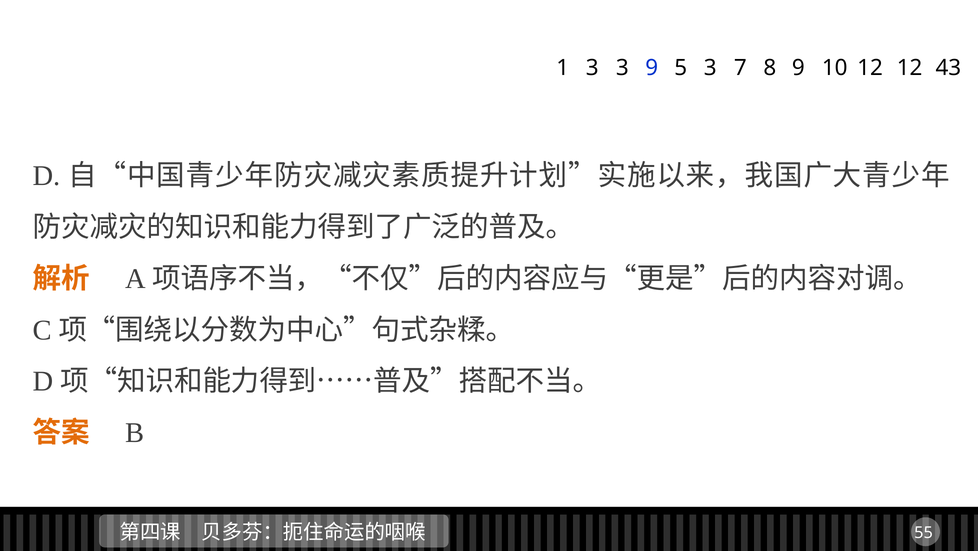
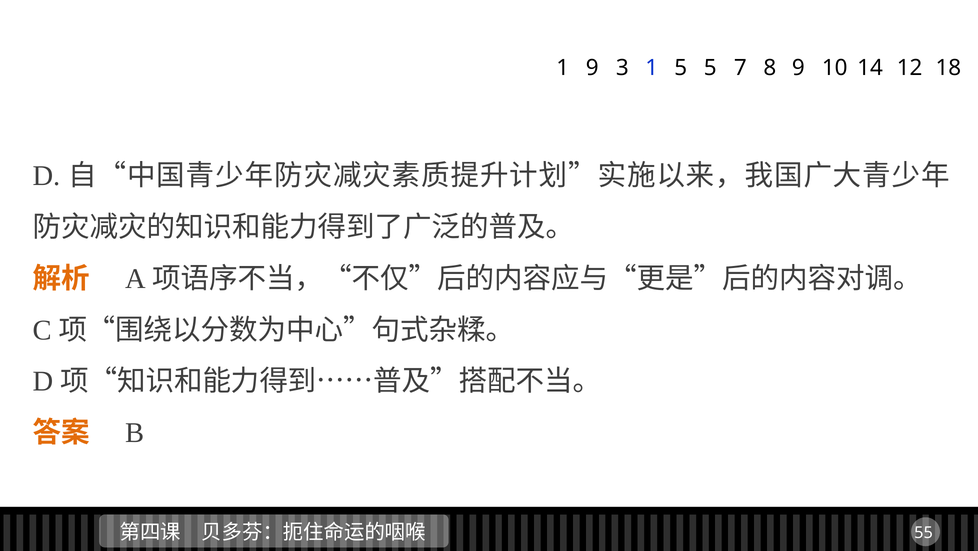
1 3: 3 -> 9 (592, 68)
3 9: 9 -> 1 (652, 68)
5 3: 3 -> 5 (710, 68)
10 12: 12 -> 14 (870, 68)
43: 43 -> 18 (948, 68)
